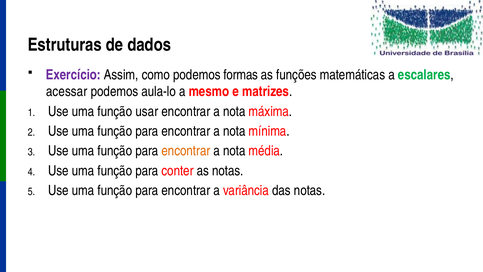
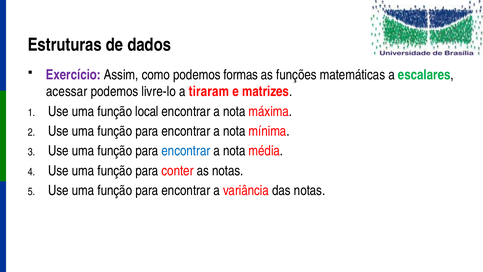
aula-lo: aula-lo -> livre-lo (159, 92)
mesmo: mesmo -> tiraram (209, 92)
usar: usar -> local (147, 111)
encontrar colour: orange -> blue (186, 151)
